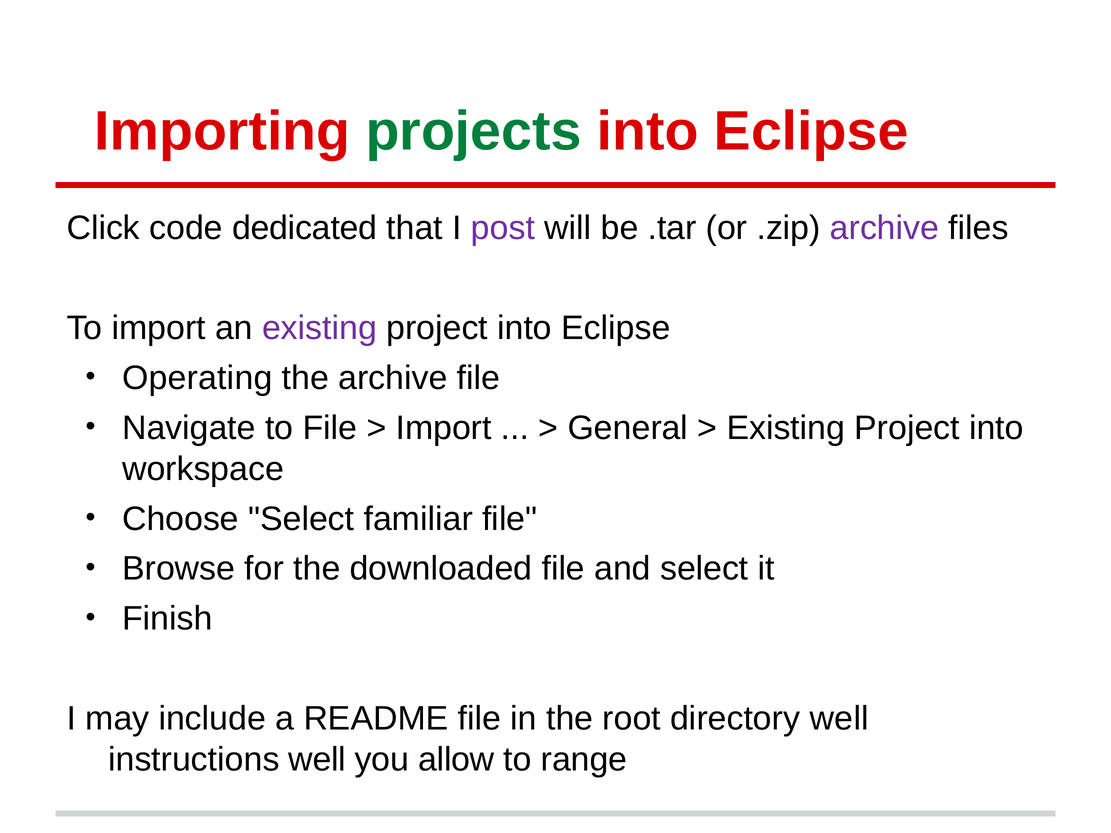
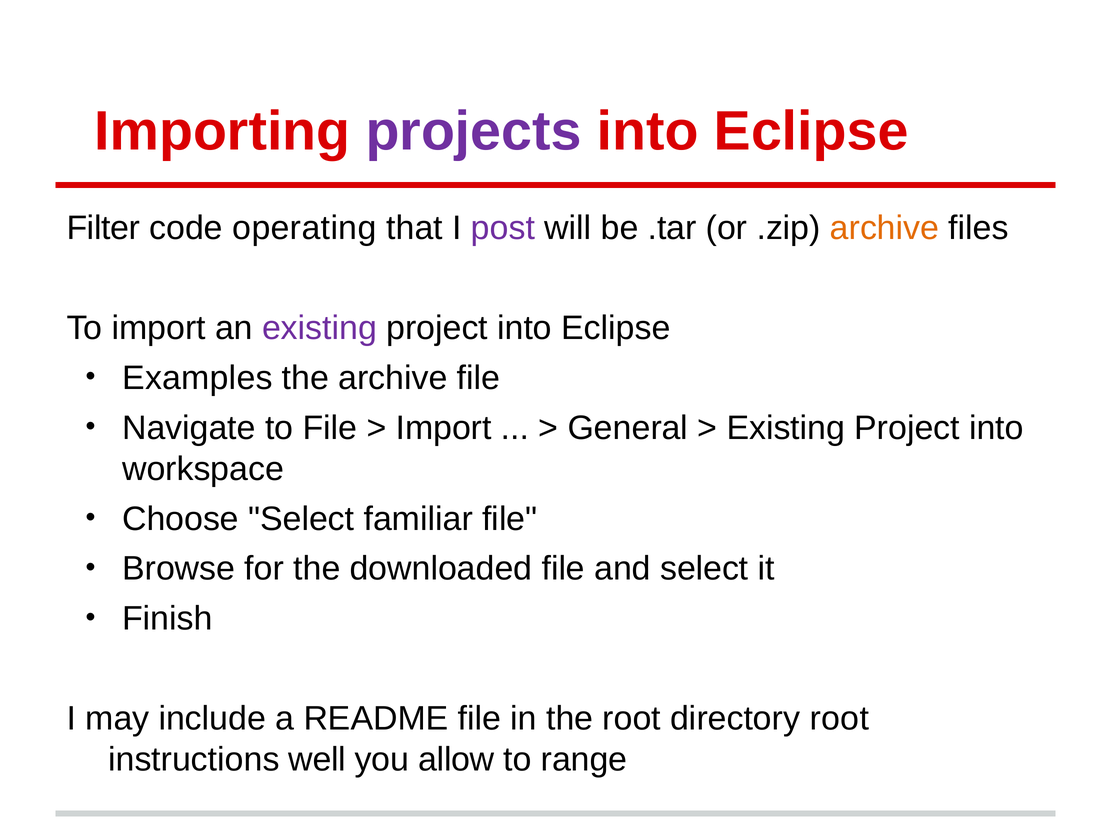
projects colour: green -> purple (474, 132)
Click: Click -> Filter (103, 228)
dedicated: dedicated -> operating (304, 228)
archive colour: purple -> orange (885, 228)
Operating: Operating -> Examples (197, 378)
directory well: well -> root (839, 719)
